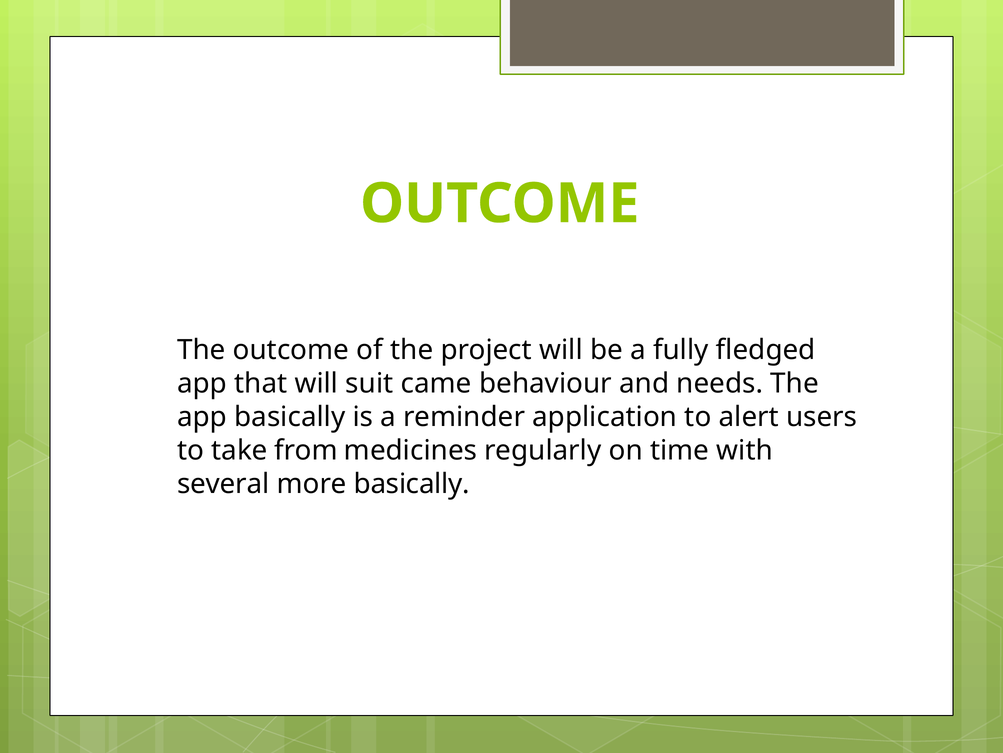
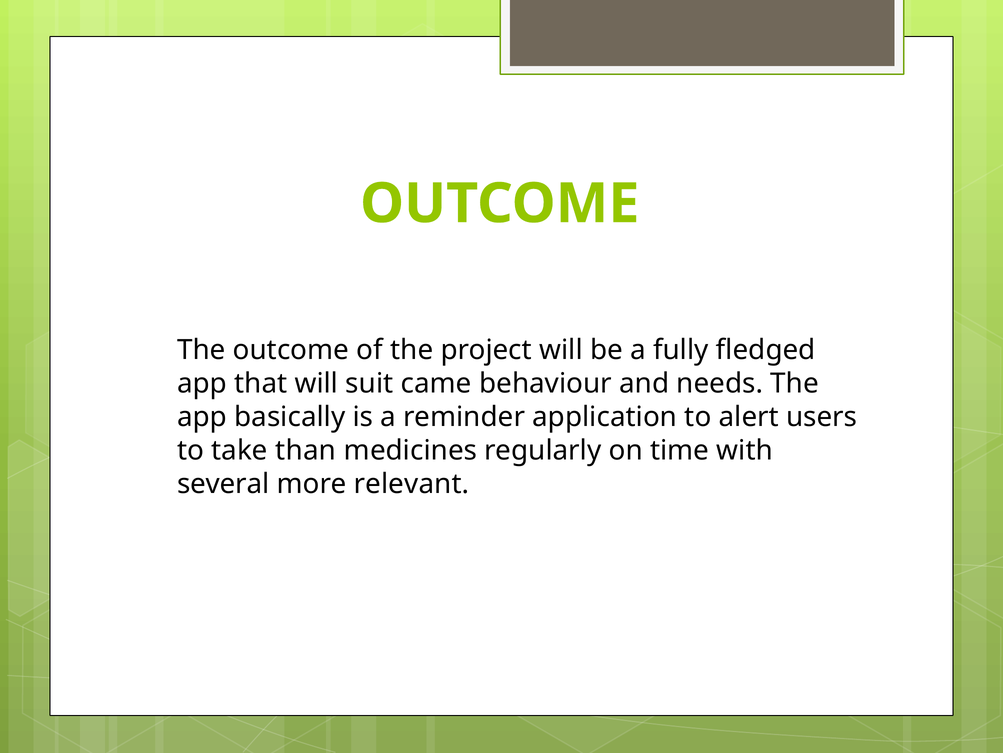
from: from -> than (306, 450)
more basically: basically -> relevant (411, 483)
